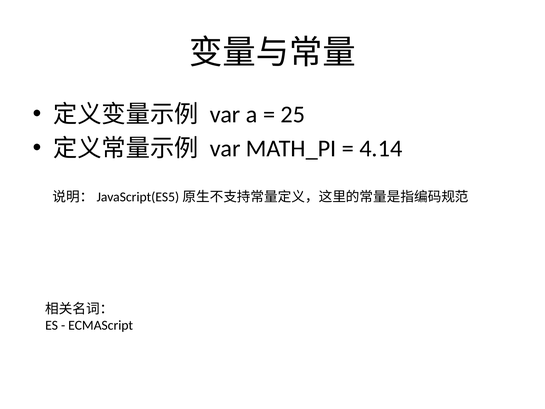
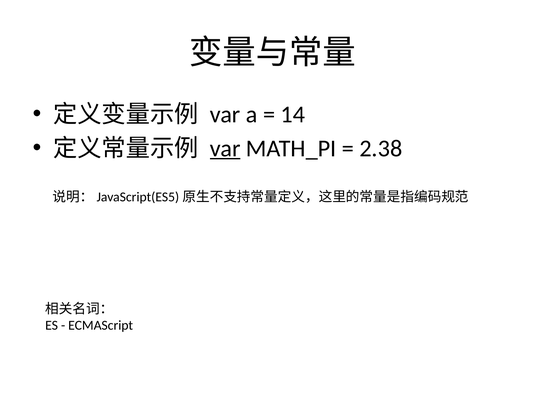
25: 25 -> 14 (293, 114)
var underline: none -> present (225, 148)
4.14: 4.14 -> 2.38 (381, 148)
